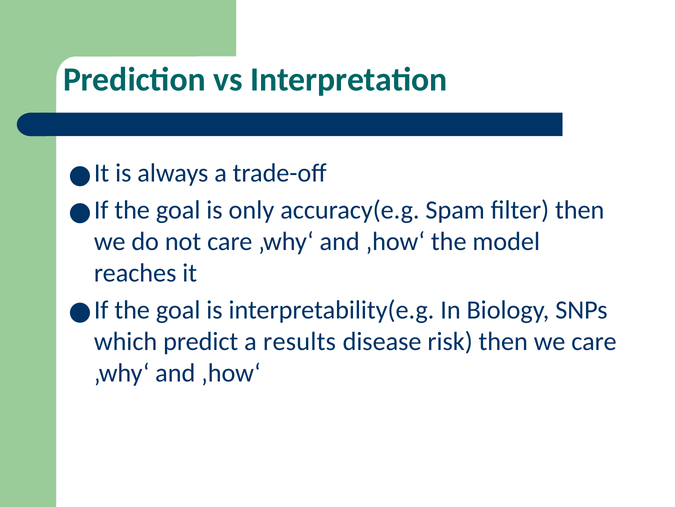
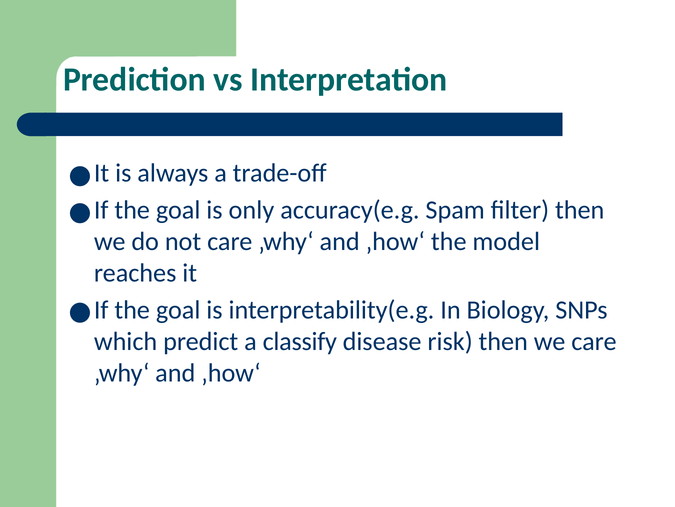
results: results -> classify (300, 341)
